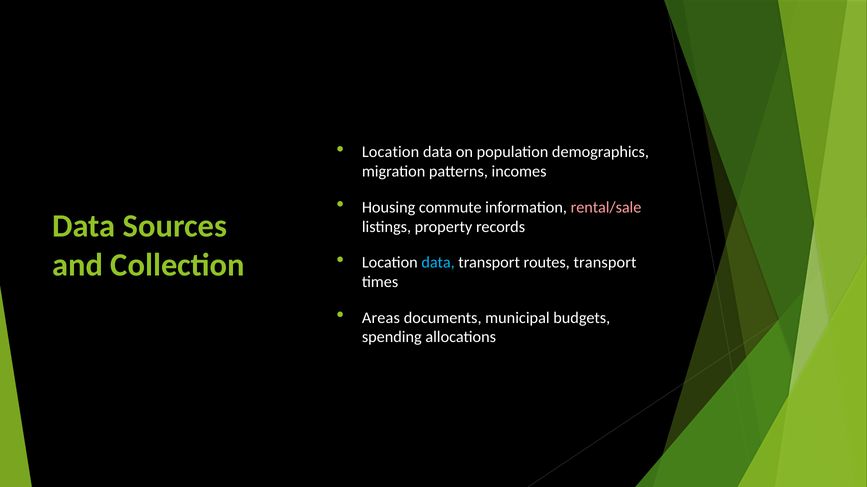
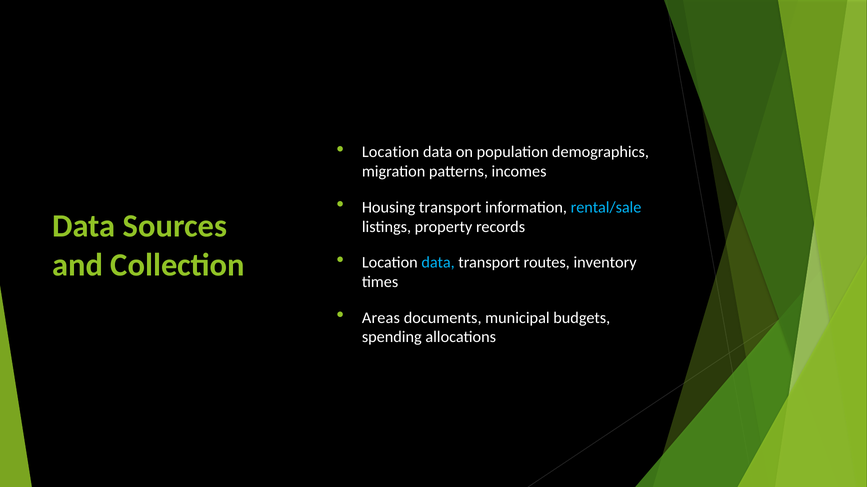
Housing commute: commute -> transport (450, 208)
rental/sale colour: pink -> light blue (606, 208)
routes transport: transport -> inventory (605, 263)
